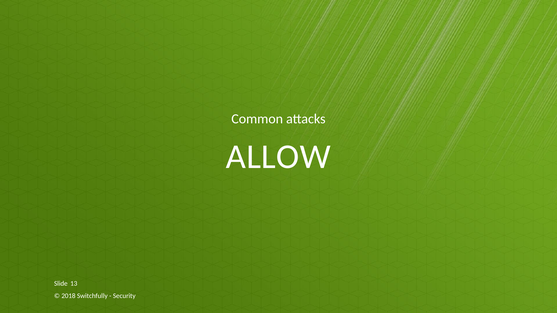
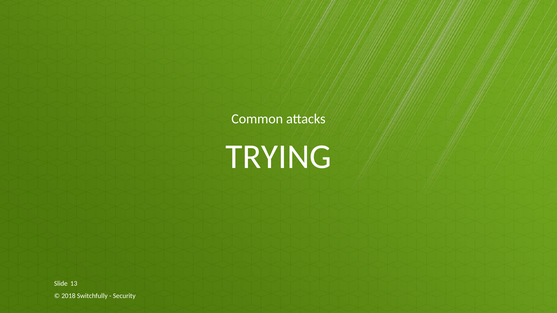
ALLOW: ALLOW -> TRYING (278, 157)
